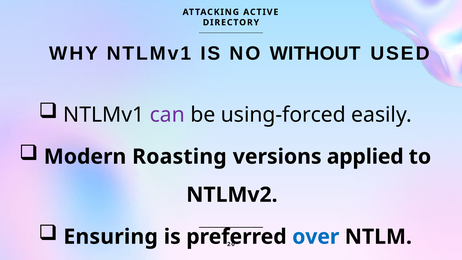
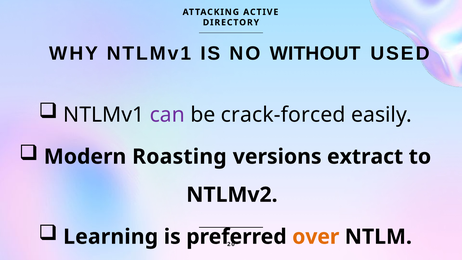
using-forced: using-forced -> crack-forced (283, 115)
applied: applied -> extract (365, 157)
Ensuring: Ensuring -> Learning (111, 237)
over colour: blue -> orange (316, 237)
